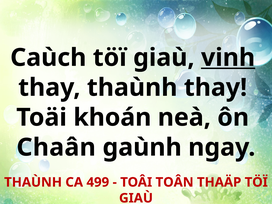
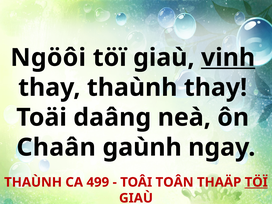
Caùch: Caùch -> Ngöôi (48, 58)
khoán: khoán -> daâng (112, 117)
TÖÏ underline: none -> present (256, 182)
